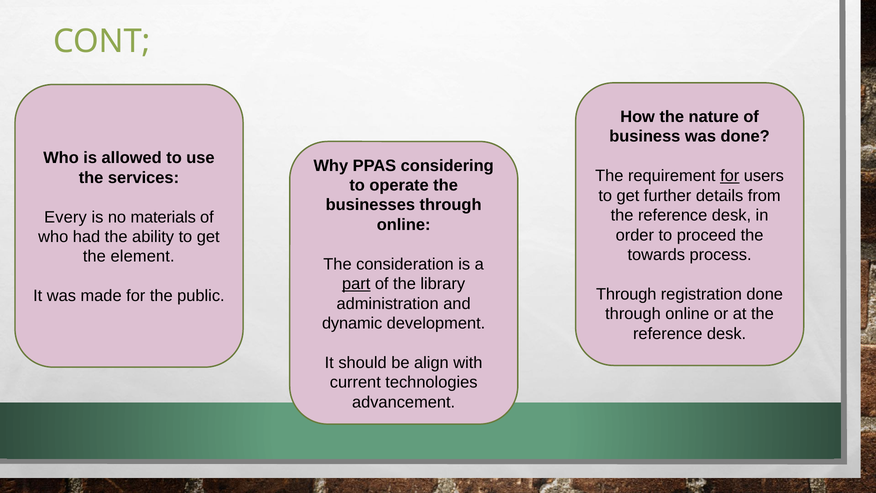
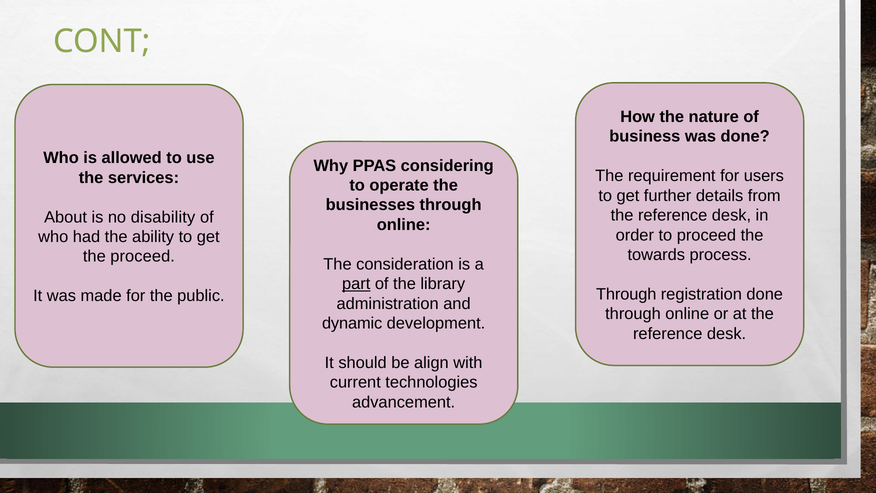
for underline: present -> none (730, 176)
Every: Every -> About (66, 217)
materials: materials -> disability (163, 217)
the element: element -> proceed (143, 256)
